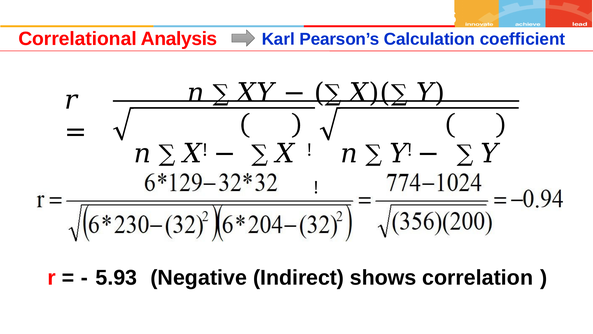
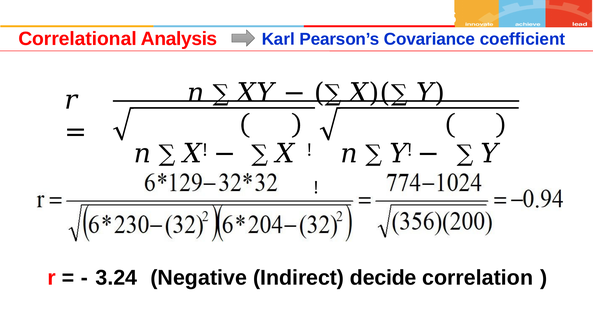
Calculation: Calculation -> Covariance (430, 39)
5.93: 5.93 -> 3.24 (116, 277)
shows: shows -> decide (383, 277)
